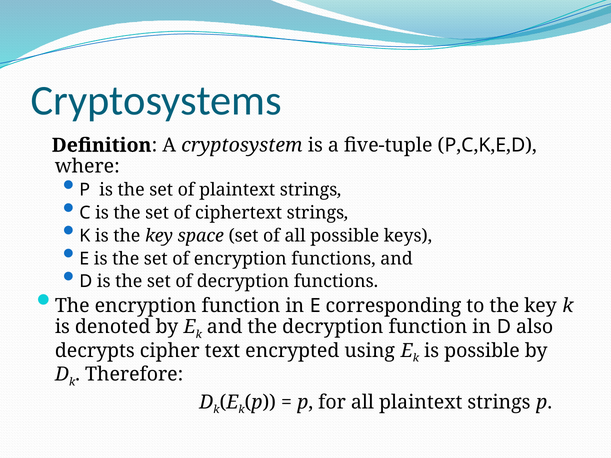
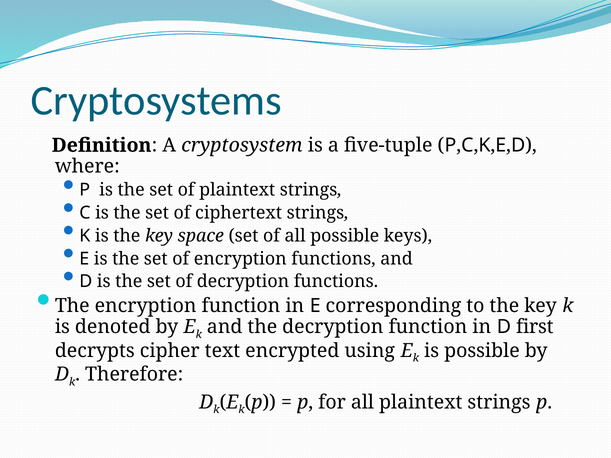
also: also -> first (535, 327)
